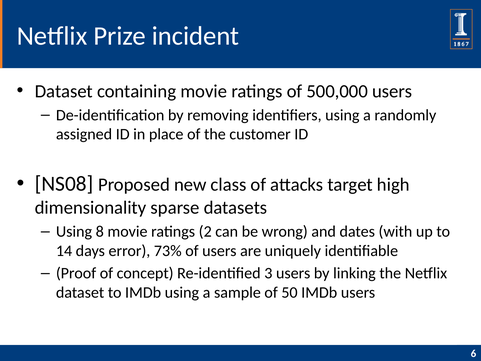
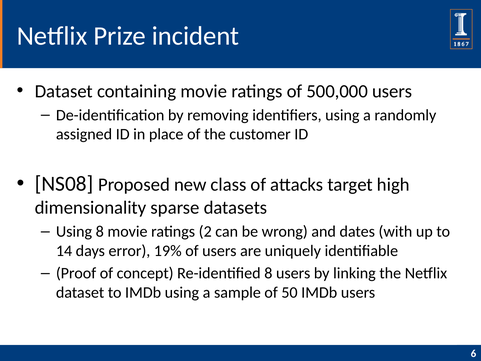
73%: 73% -> 19% (168, 251)
Re-identified 3: 3 -> 8 (268, 273)
